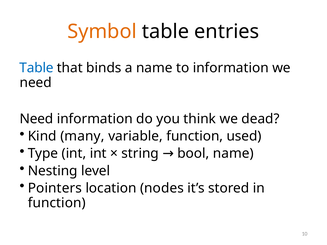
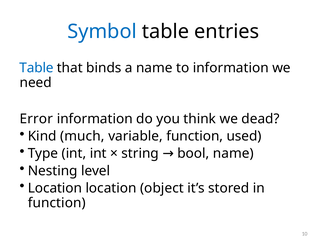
Symbol colour: orange -> blue (102, 32)
Need: Need -> Error (36, 119)
many: many -> much (82, 136)
Pointers: Pointers -> Location (55, 188)
nodes: nodes -> object (162, 188)
